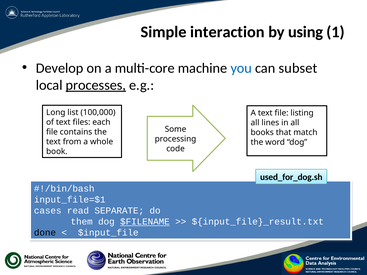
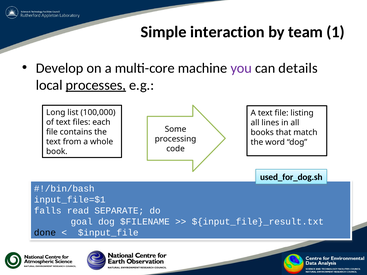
using: using -> team (306, 32)
you colour: blue -> purple (241, 68)
subset: subset -> details (298, 68)
cases: cases -> falls (48, 211)
them: them -> goal (82, 222)
$FILENAME underline: present -> none (145, 222)
